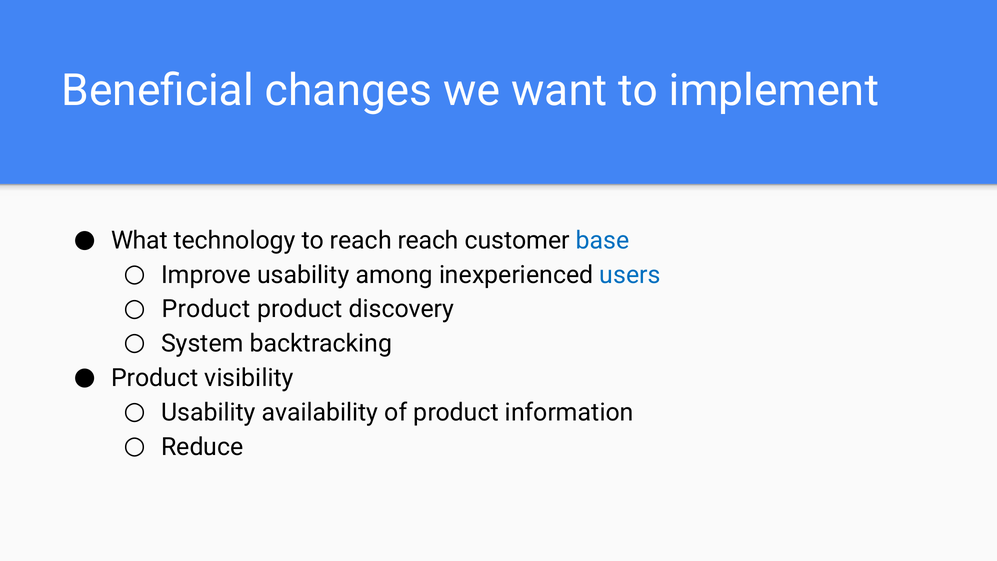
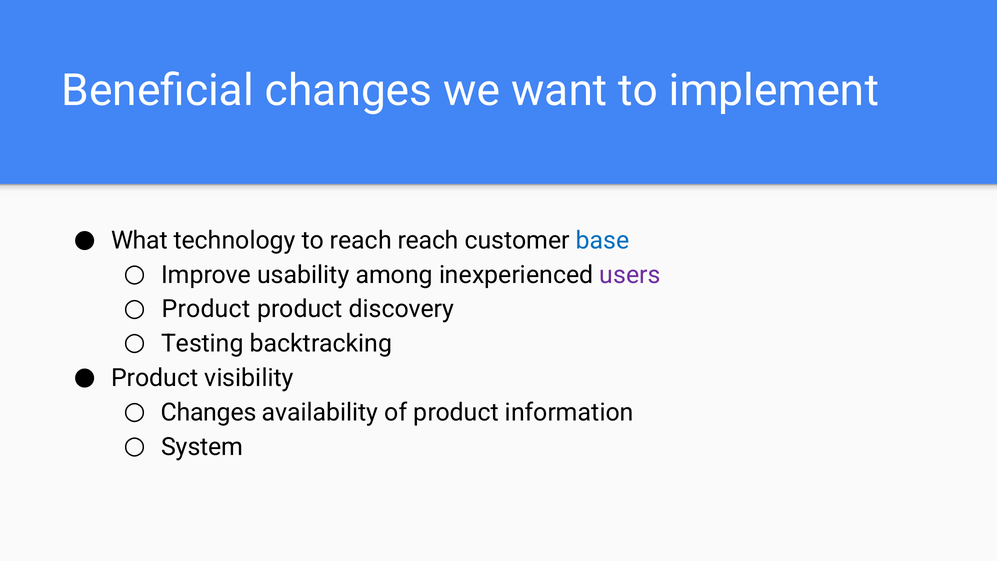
users colour: blue -> purple (630, 275)
System: System -> Testing (202, 344)
Usability: Usability -> Changes (209, 412)
Reduce: Reduce -> System (202, 447)
